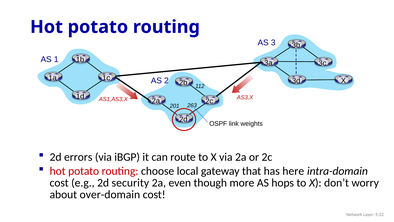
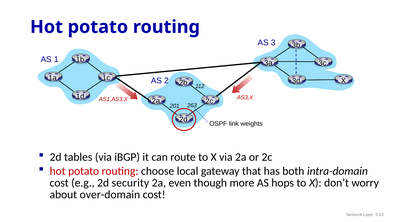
errors: errors -> tables (78, 157)
here: here -> both (293, 171)
